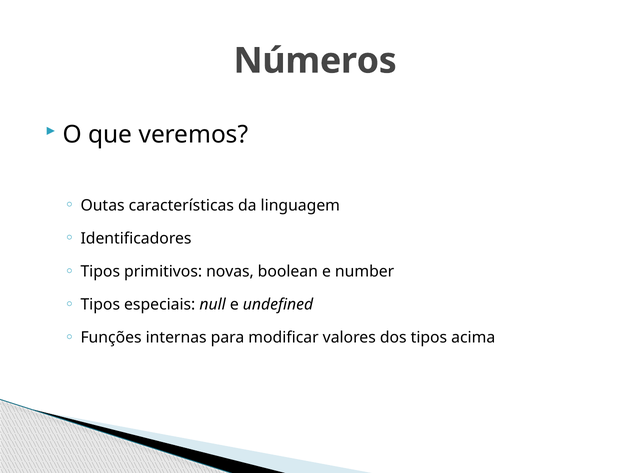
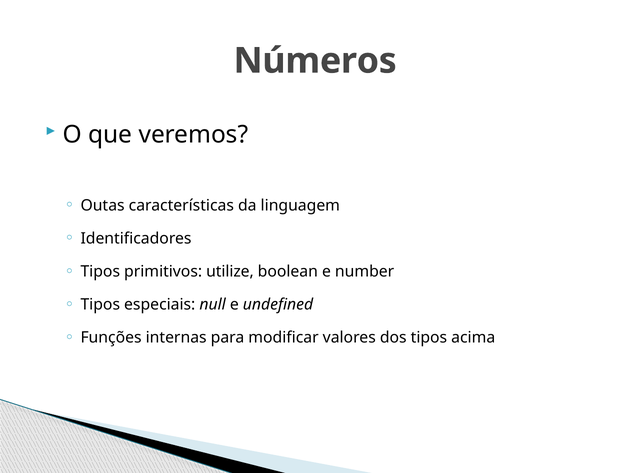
novas: novas -> utilize (230, 271)
